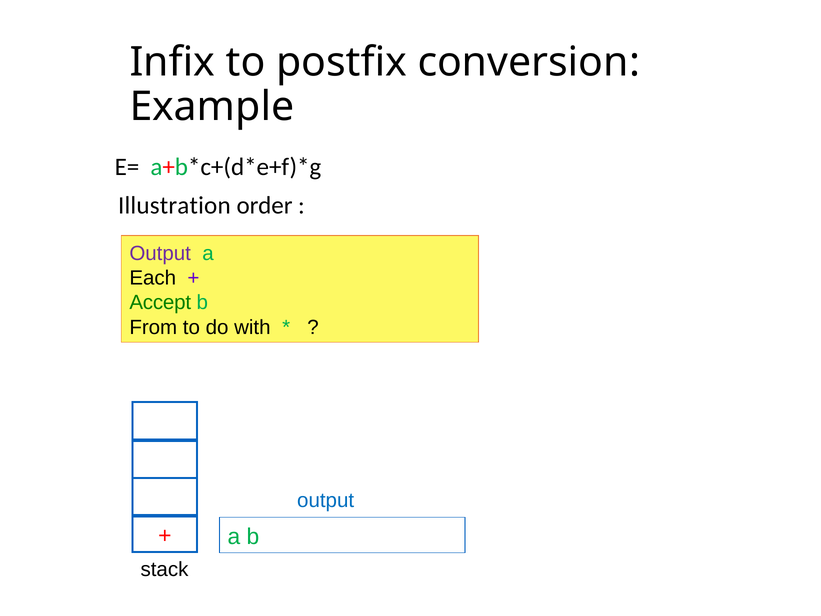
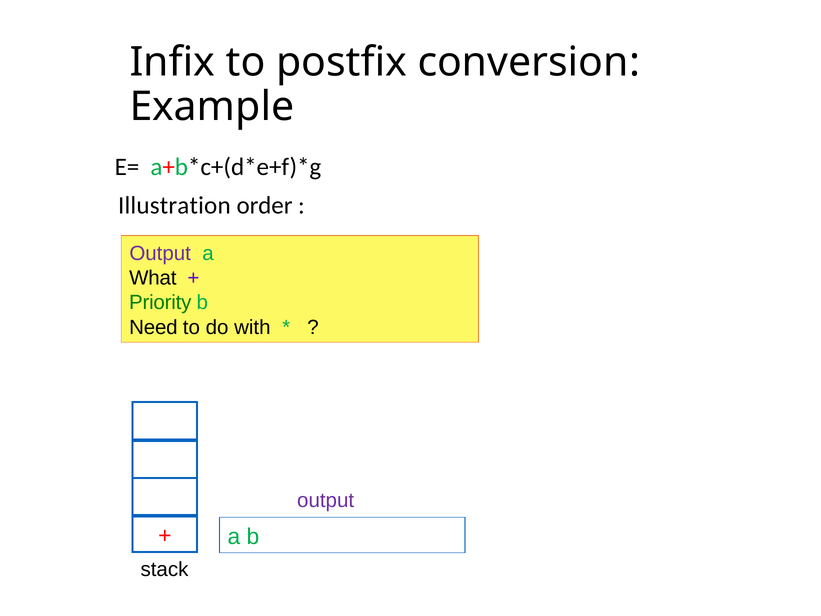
Each: Each -> What (153, 278)
Accept: Accept -> Priority (160, 303)
From: From -> Need (153, 327)
output colour: blue -> purple (326, 500)
